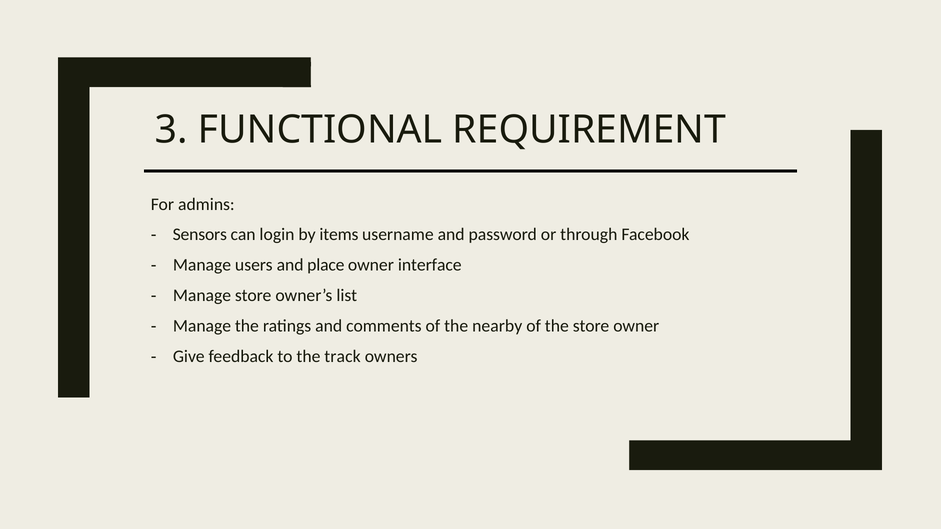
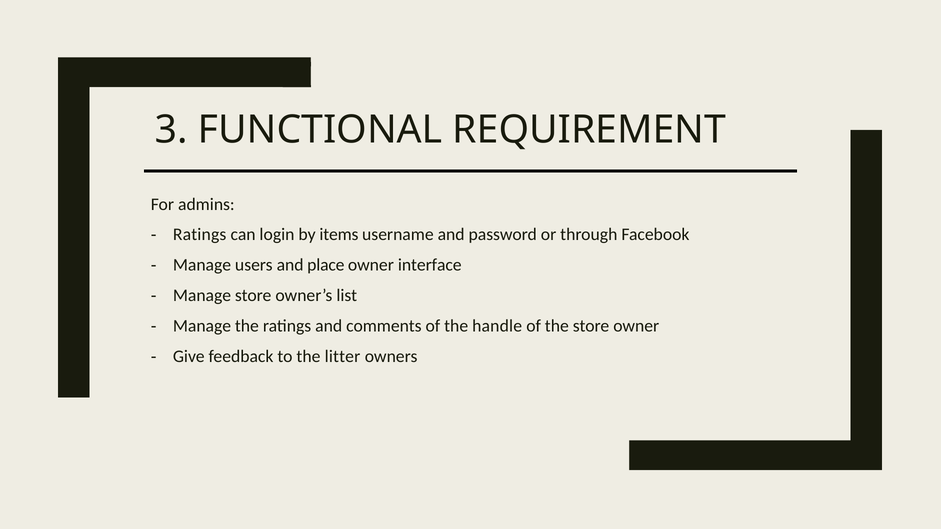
Sensors: Sensors -> Ratings (200, 235)
nearby: nearby -> handle (497, 326)
track: track -> litter (342, 357)
